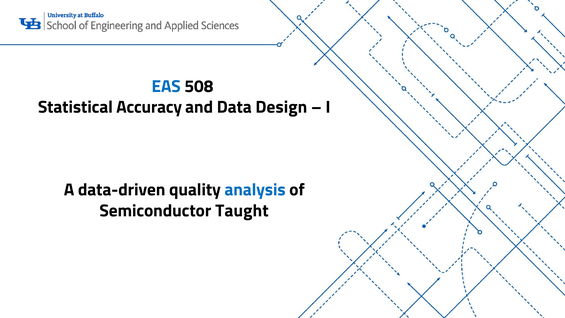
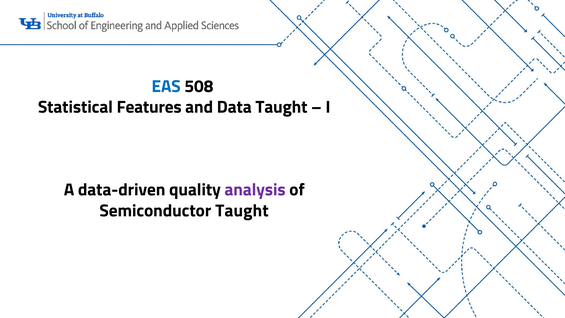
Accuracy: Accuracy -> Features (149, 107)
Data Design: Design -> Taught (281, 107)
analysis colour: blue -> purple (255, 190)
